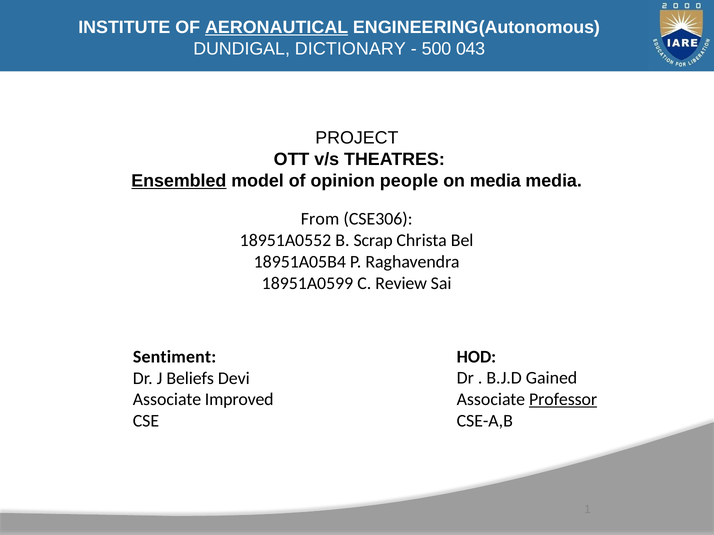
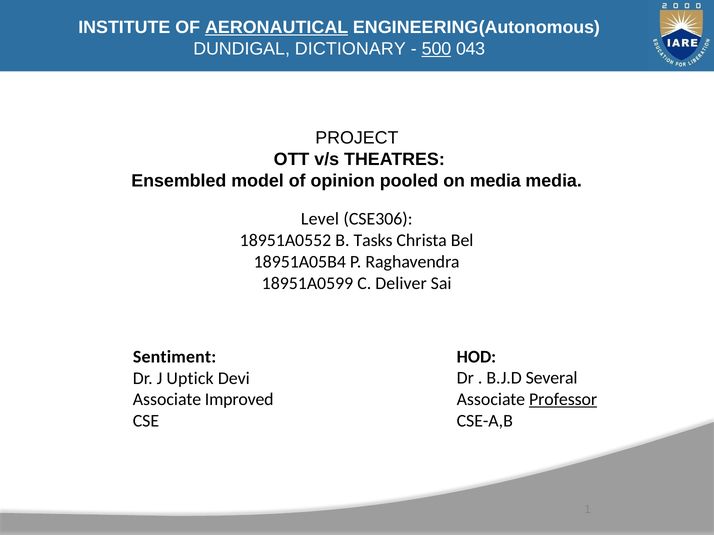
500 underline: none -> present (436, 49)
Ensembled underline: present -> none (179, 181)
people: people -> pooled (409, 181)
From: From -> Level (320, 219)
Scrap: Scrap -> Tasks (373, 241)
Review: Review -> Deliver (401, 283)
Gained: Gained -> Several (552, 378)
Beliefs: Beliefs -> Uptick (190, 379)
